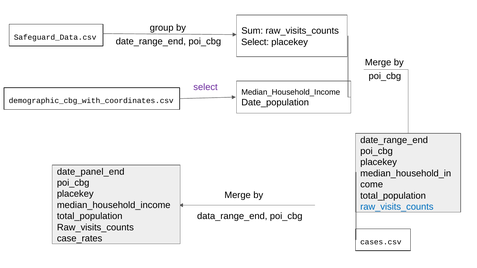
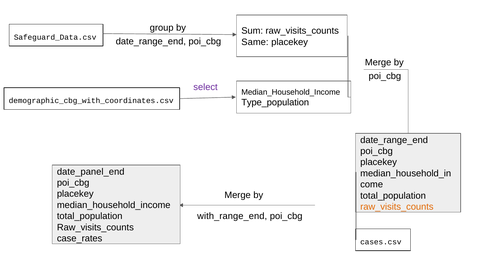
Select: Select -> Same (255, 42)
Date_population: Date_population -> Type_population (275, 103)
raw_visits_counts colour: blue -> orange (397, 207)
data_range_end: data_range_end -> with_range_end (232, 216)
